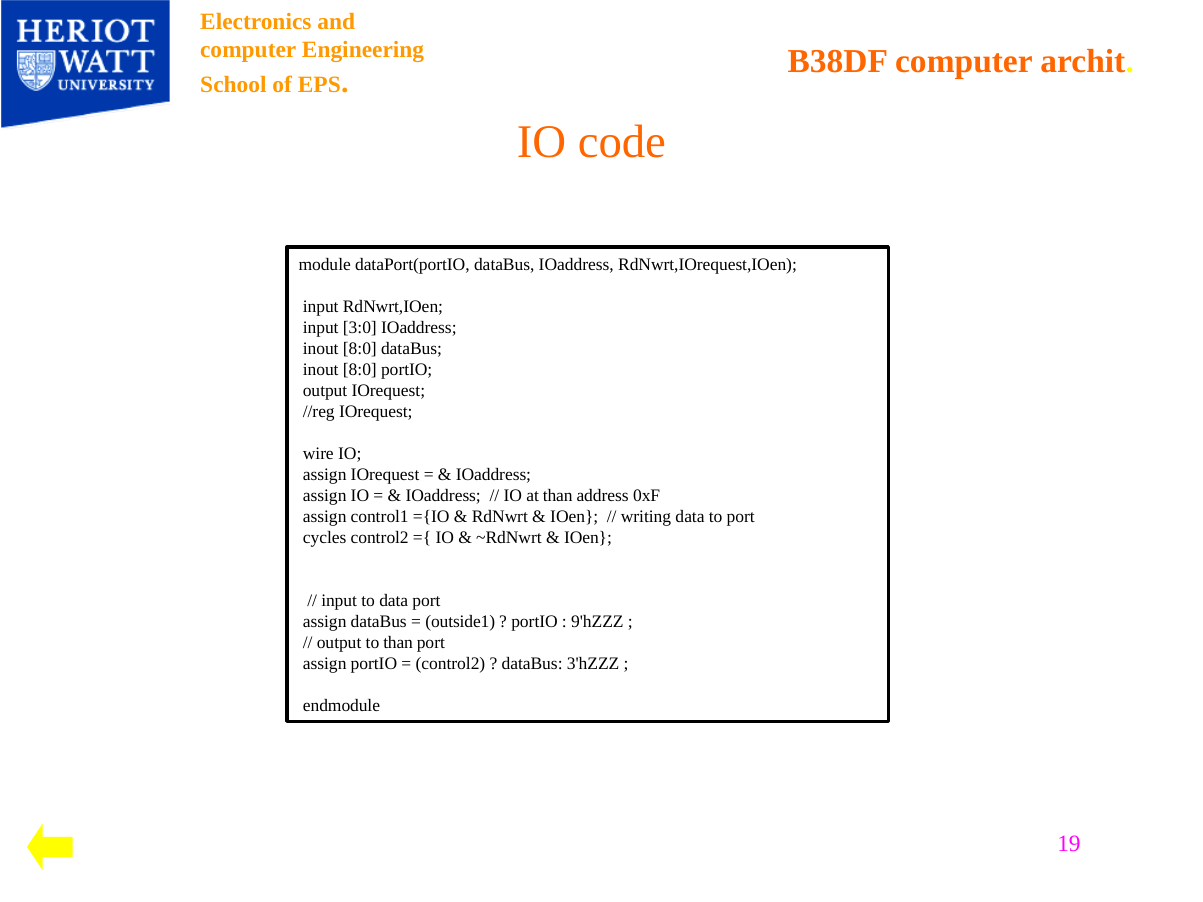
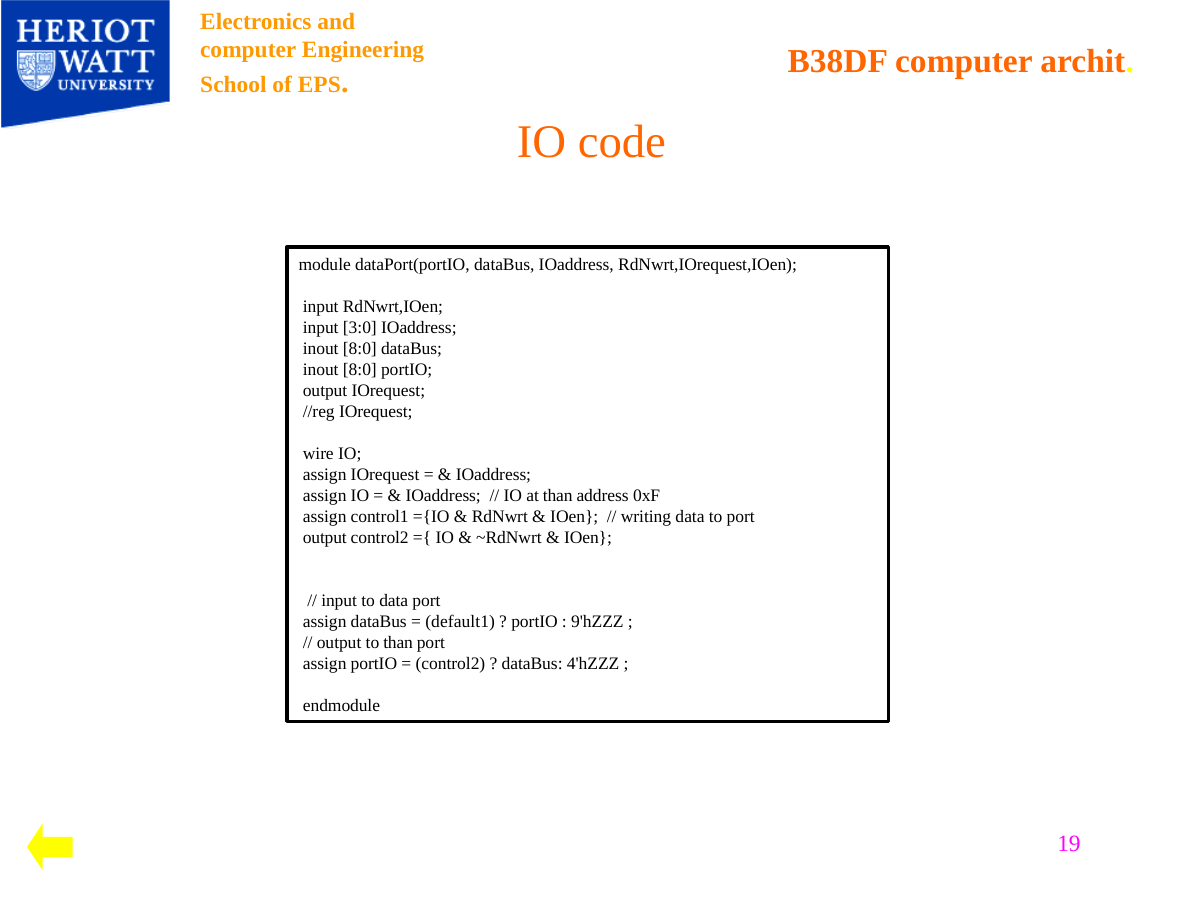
cycles: cycles -> output (325, 538)
outside1: outside1 -> default1 (460, 622)
3'hZZZ: 3'hZZZ -> 4'hZZZ (593, 664)
